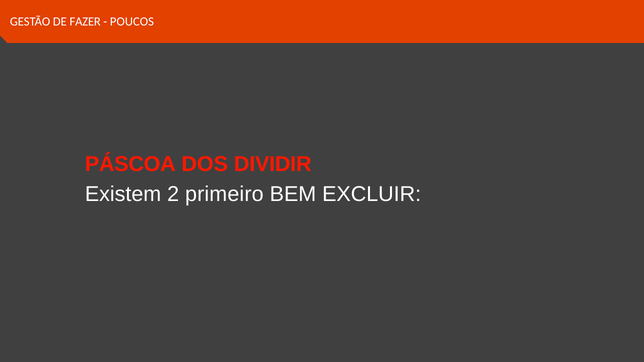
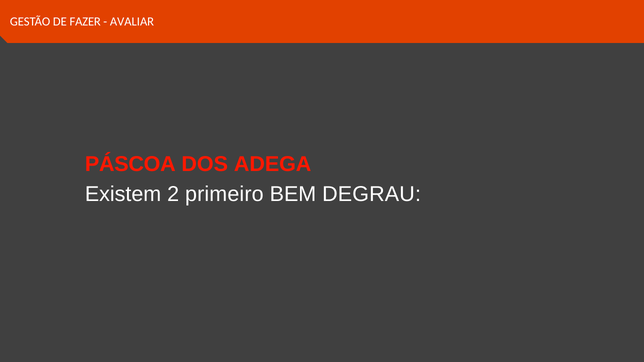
POUCOS: POUCOS -> AVALIAR (132, 22)
DIVIDIR: DIVIDIR -> ADEGA (273, 164)
EXCLUIR: EXCLUIR -> DEGRAU (372, 194)
